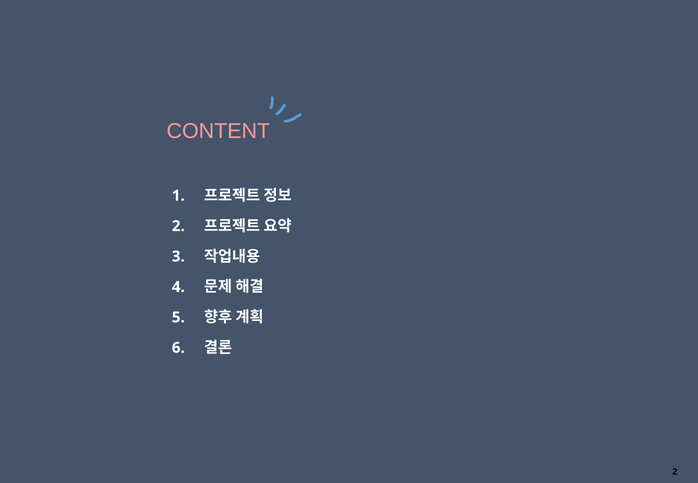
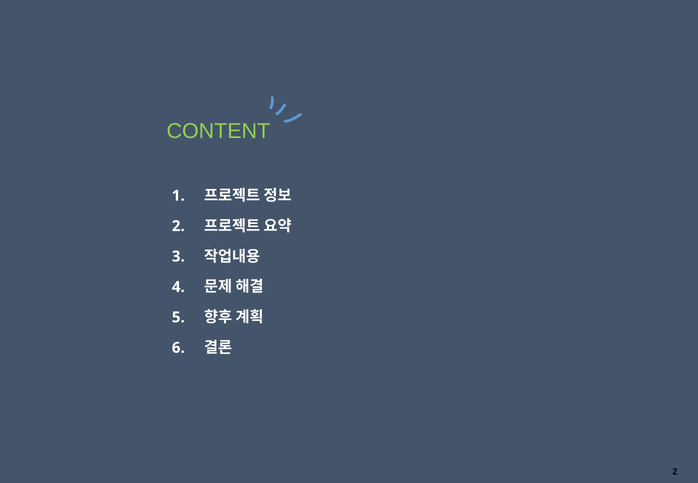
CONTENT colour: pink -> light green (218, 131)
